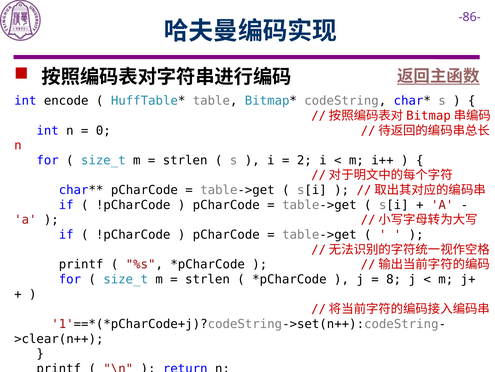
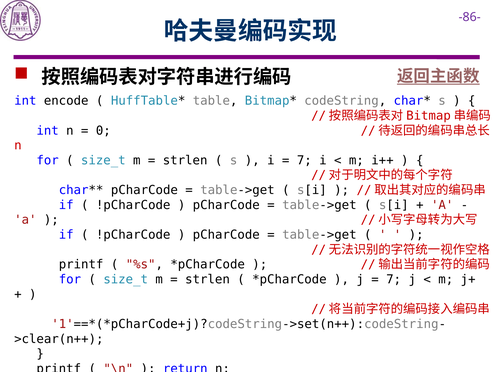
2: 2 -> 7 (304, 160)
8: 8 -> 7 (394, 279)
